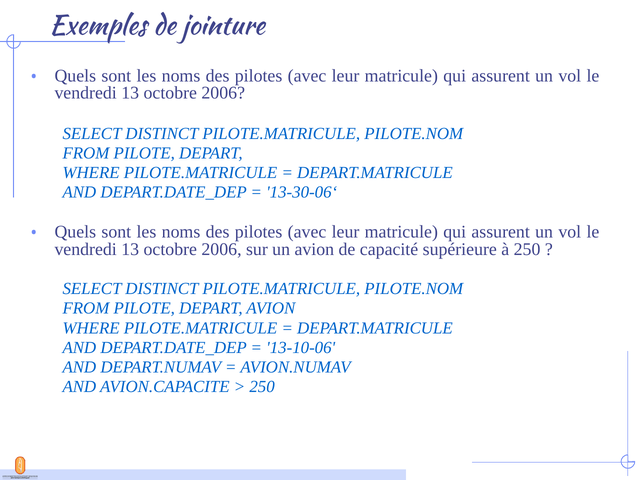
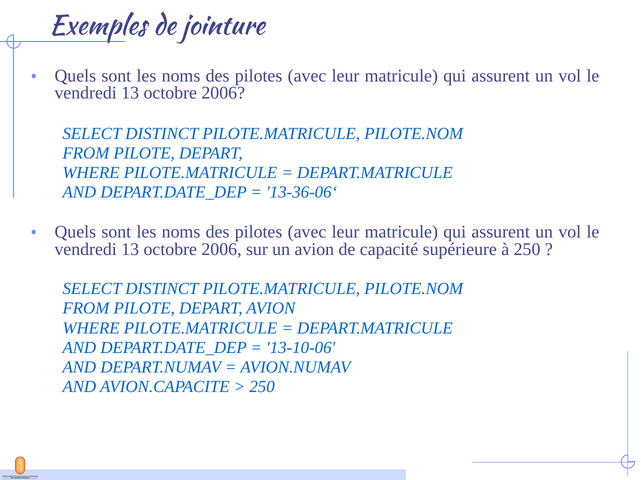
13-30-06‘: 13-30-06‘ -> 13-36-06‘ (302, 193)
